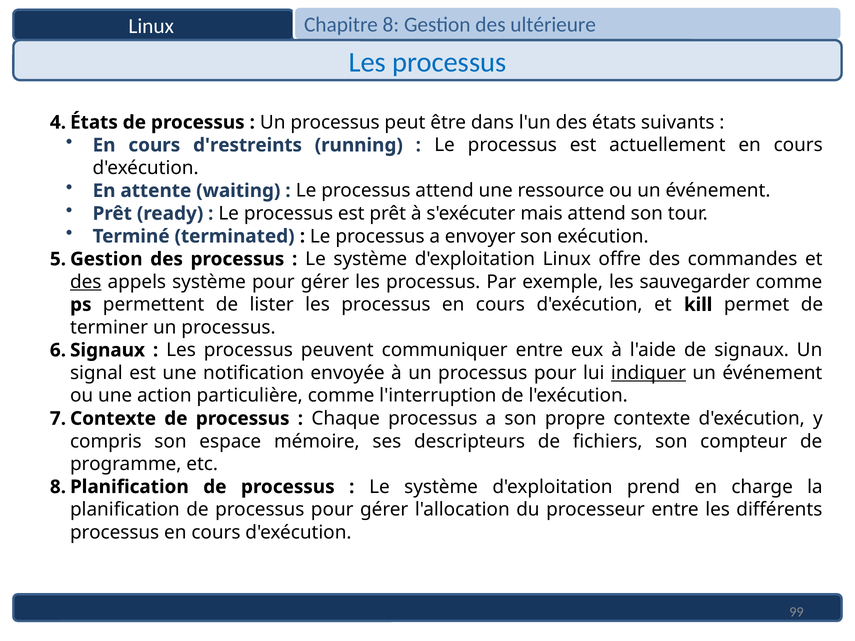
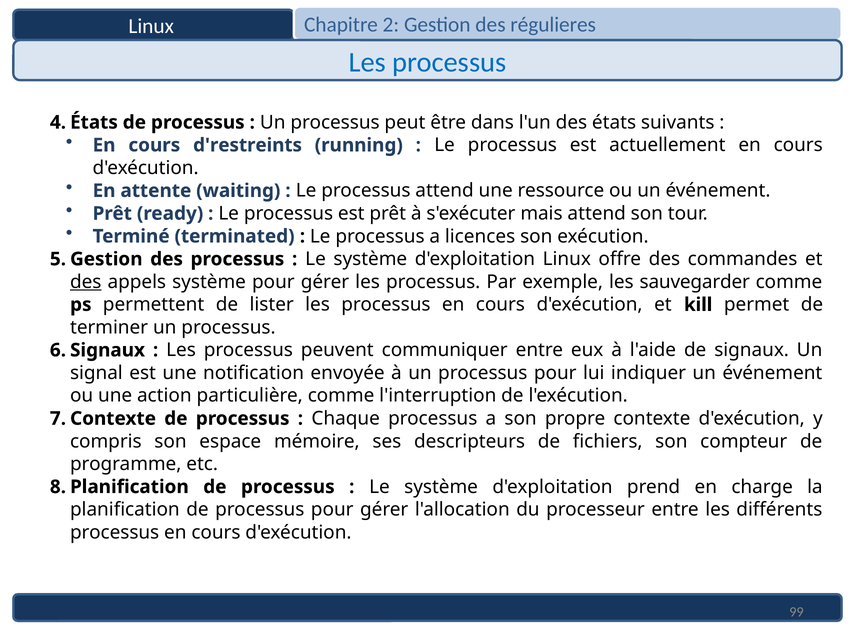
8: 8 -> 2 (391, 25)
ultérieure: ultérieure -> régulieres (553, 25)
envoyer: envoyer -> licences (480, 236)
indiquer underline: present -> none (649, 373)
